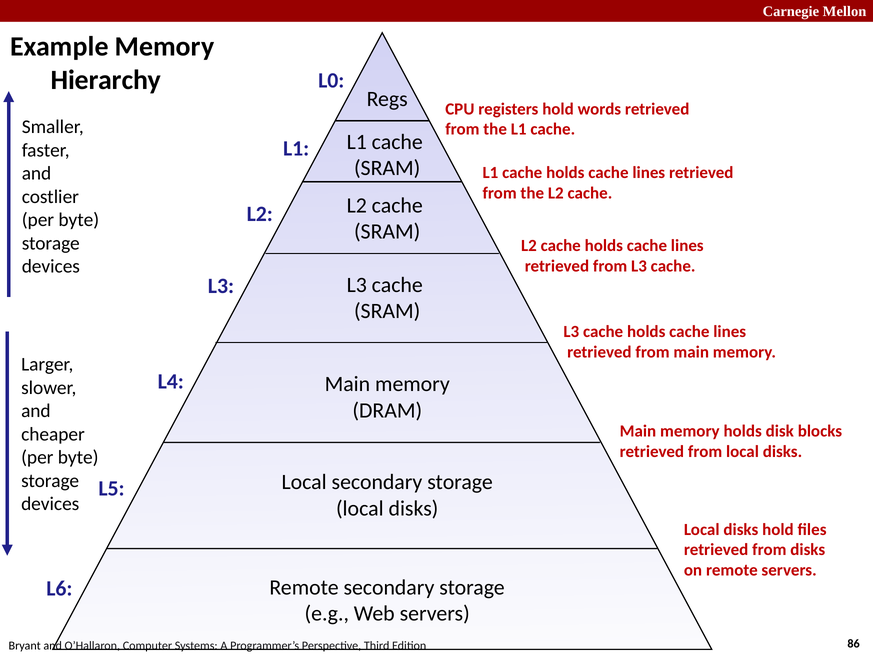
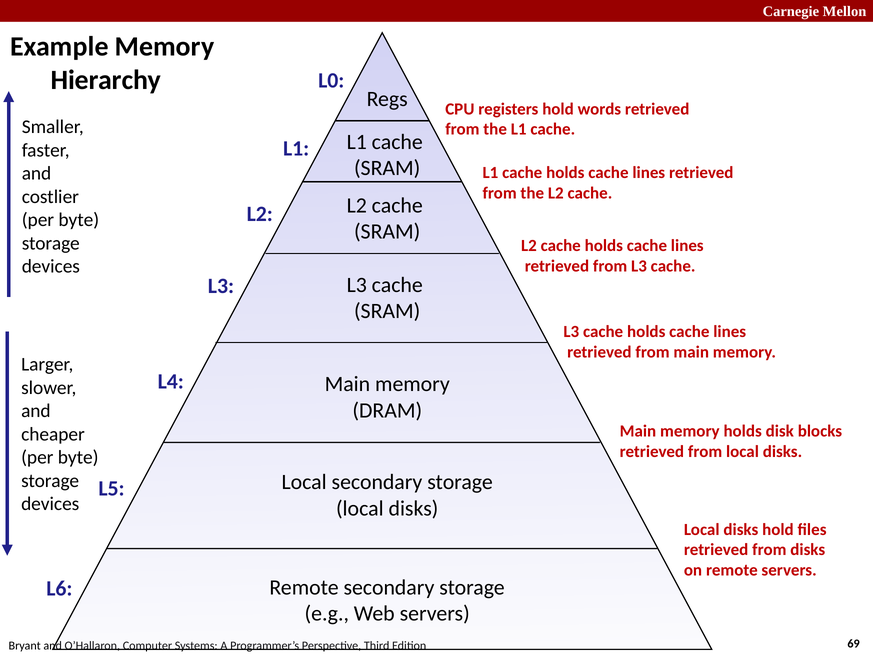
86: 86 -> 69 (854, 644)
